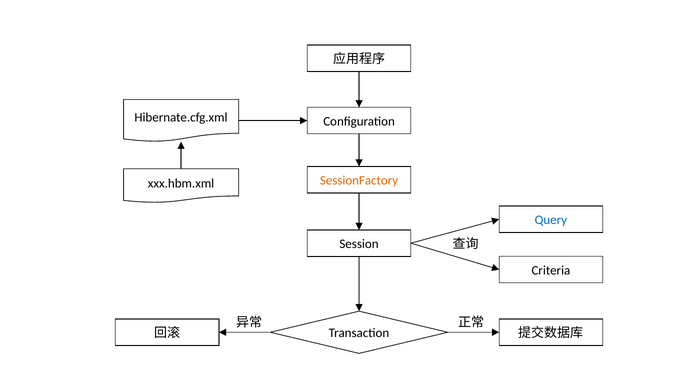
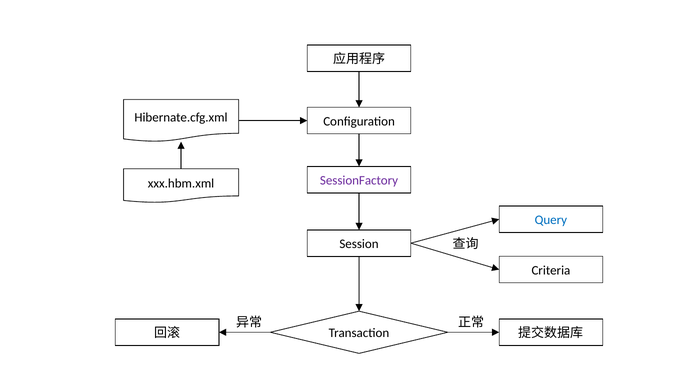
SessionFactory colour: orange -> purple (359, 181)
